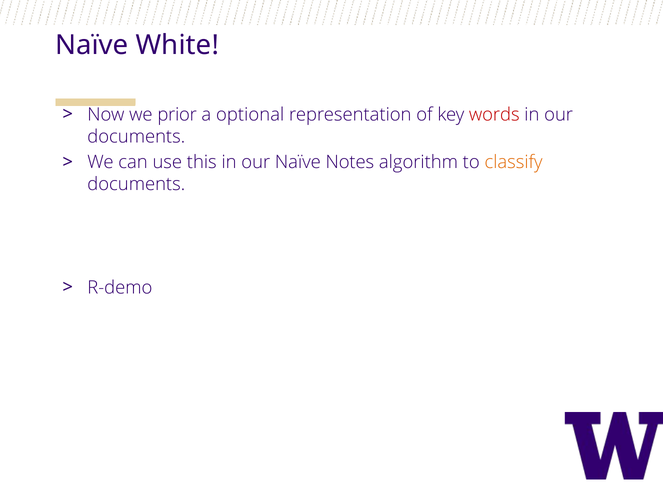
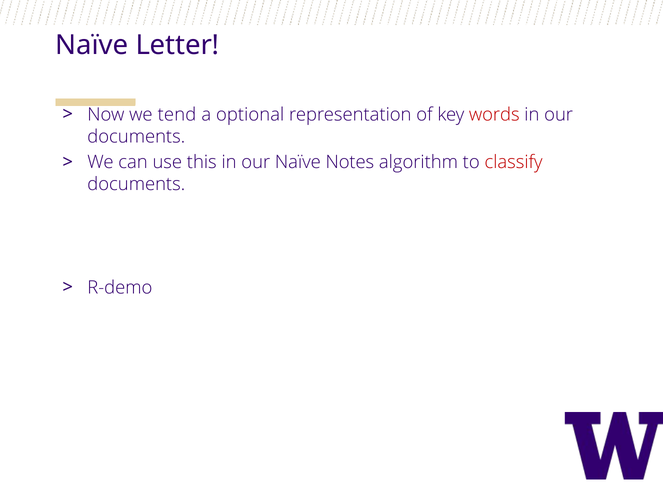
White: White -> Letter (177, 45)
prior: prior -> tend (177, 114)
classify colour: orange -> red (514, 162)
